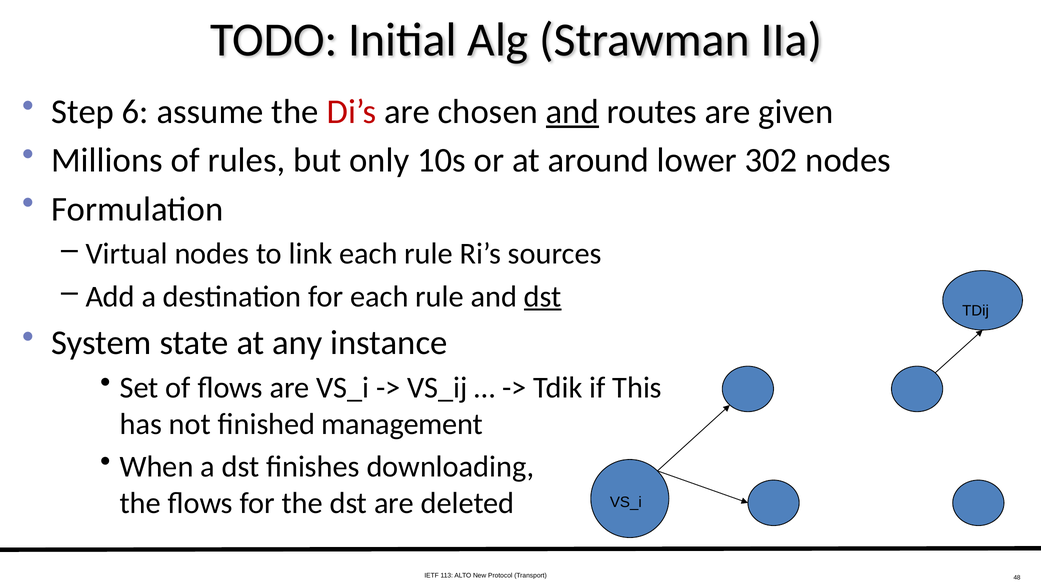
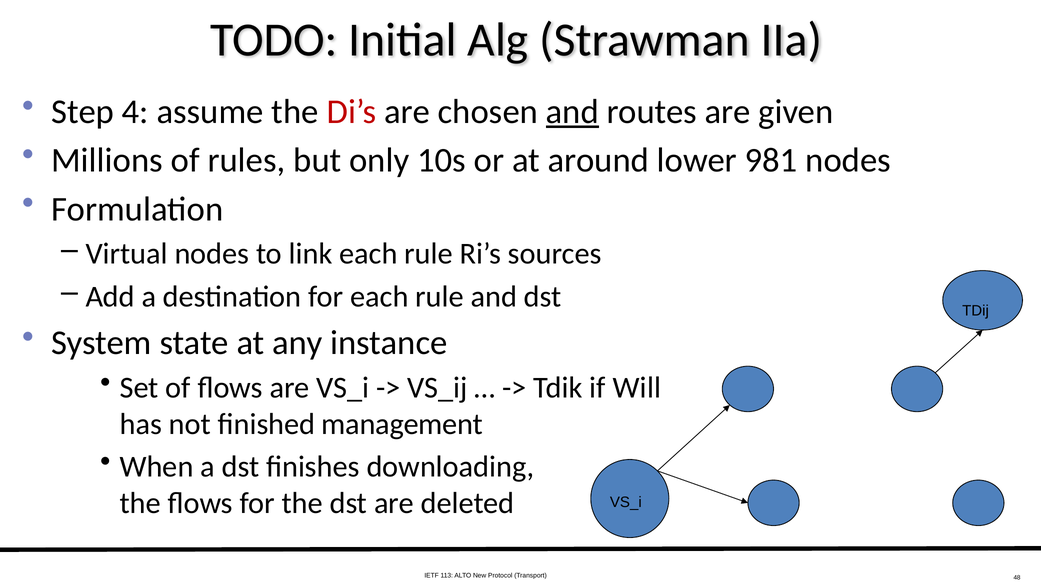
6: 6 -> 4 (135, 112)
302: 302 -> 981 (771, 160)
dst underline: present -> none (543, 296)
This: This -> Will (637, 387)
